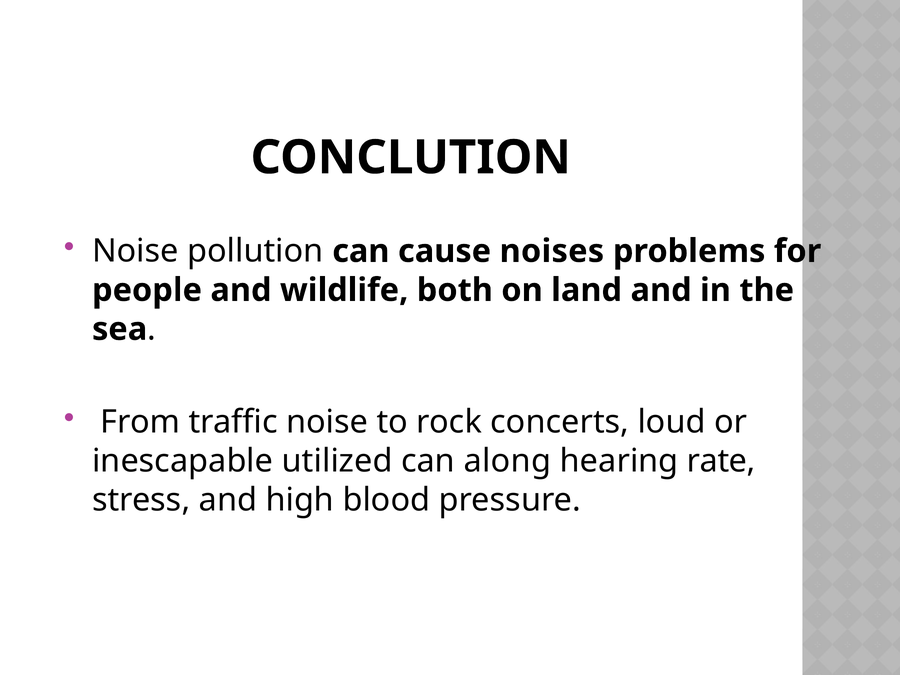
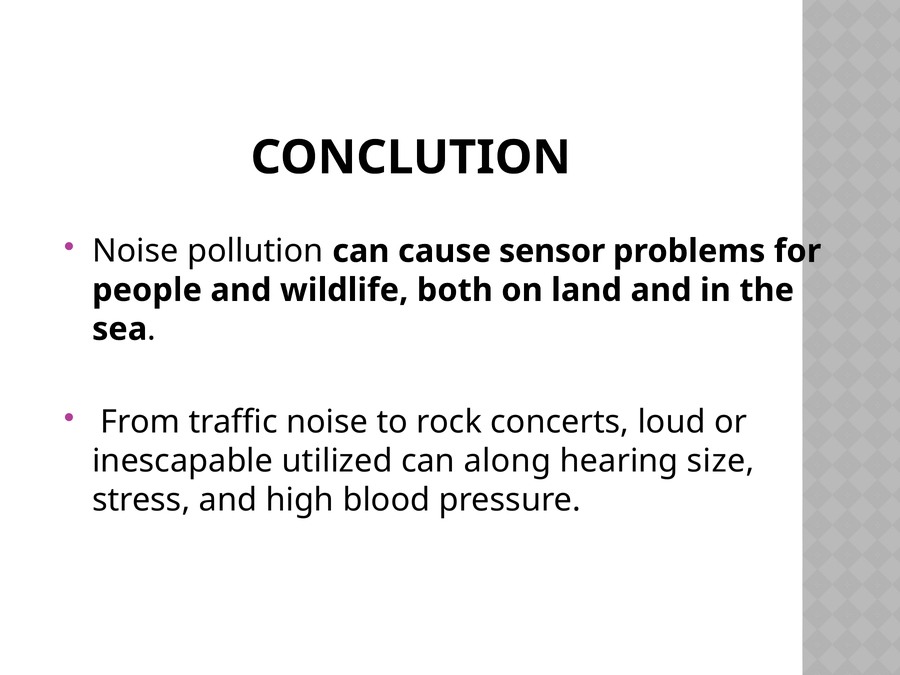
noises: noises -> sensor (552, 251)
rate: rate -> size (721, 461)
